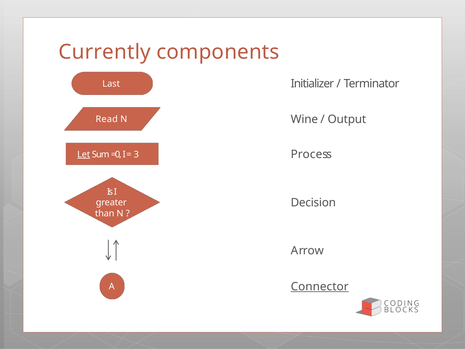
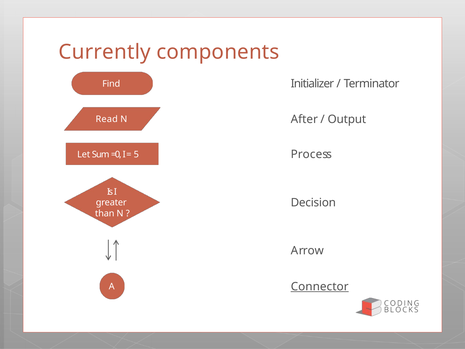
Last: Last -> Find (111, 84)
Wine: Wine -> After (304, 119)
Let underline: present -> none (84, 154)
3: 3 -> 5 (136, 154)
